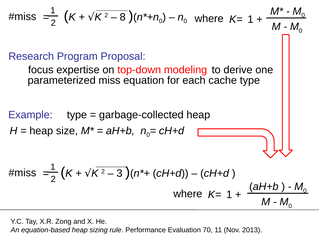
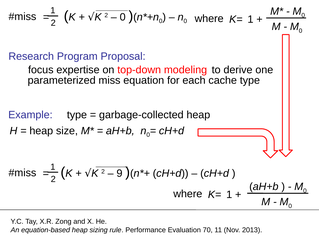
8: 8 -> 0 (123, 17)
3: 3 -> 9 (119, 174)
